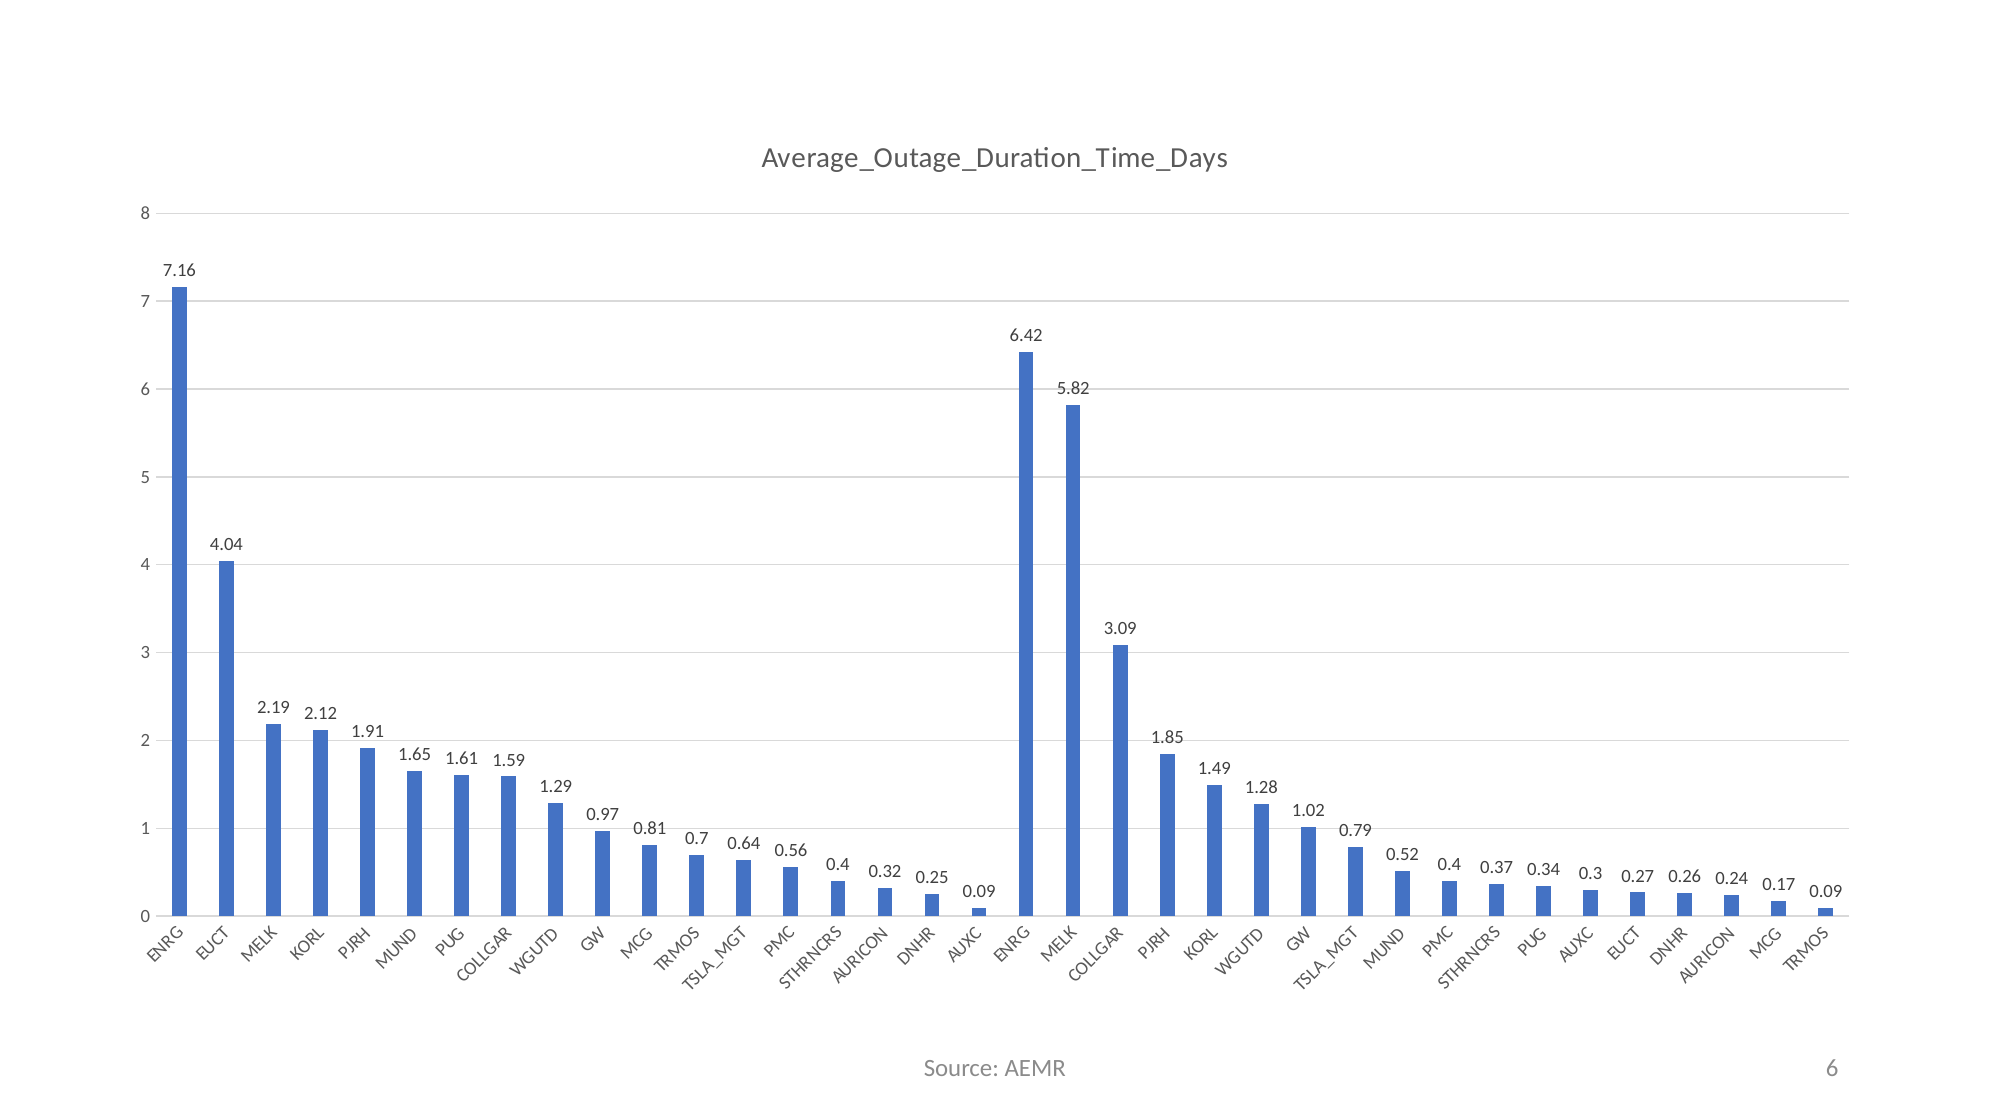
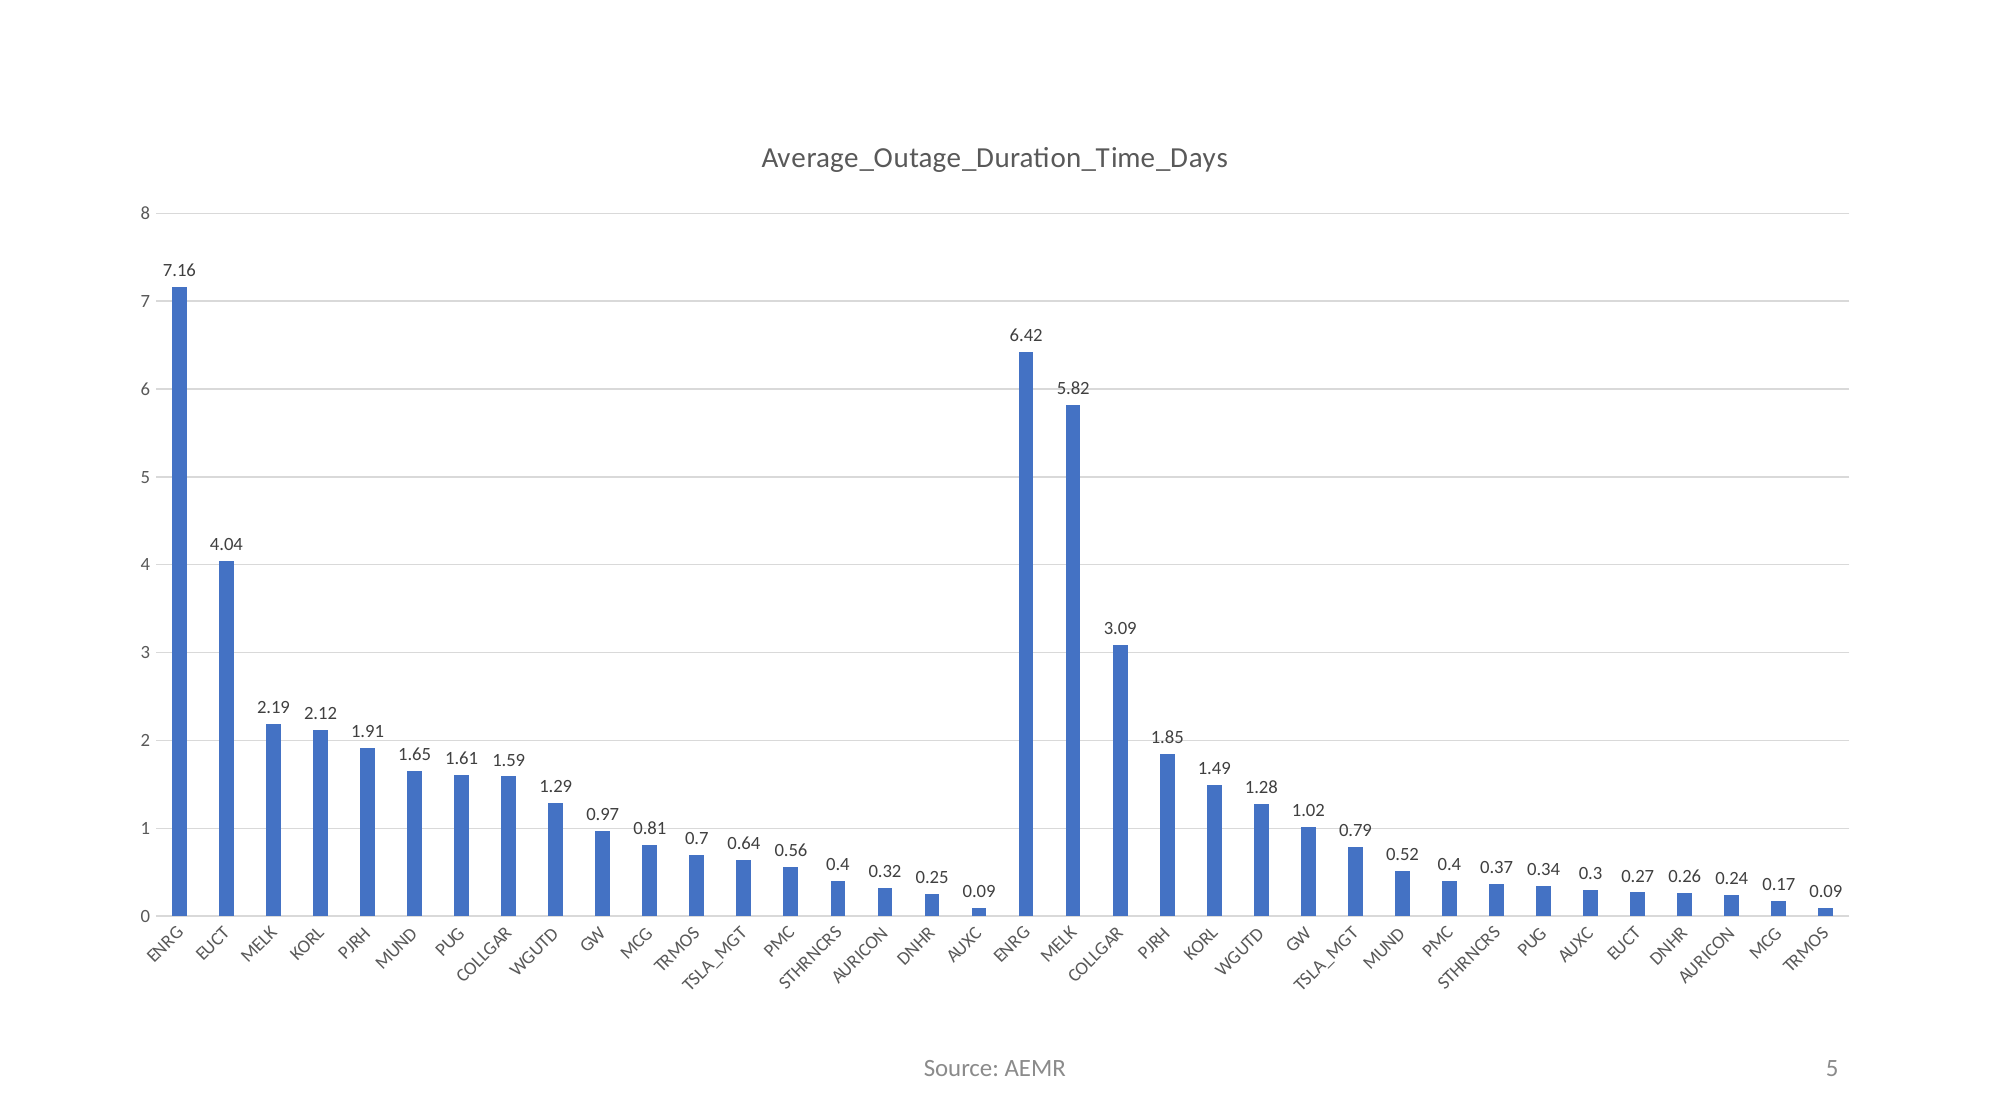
AEMR 6: 6 -> 5 (1832, 1069)
